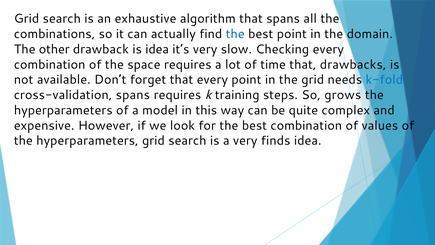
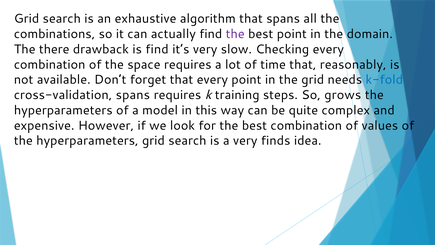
the colour: blue -> purple (235, 34)
other: other -> there (54, 49)
is idea: idea -> find (157, 49)
drawbacks: drawbacks -> reasonably (353, 64)
